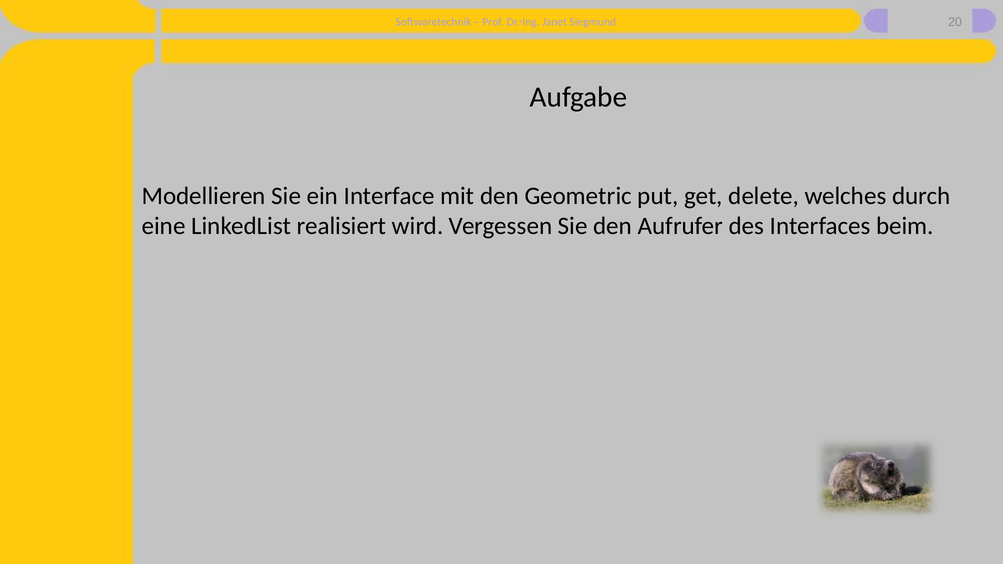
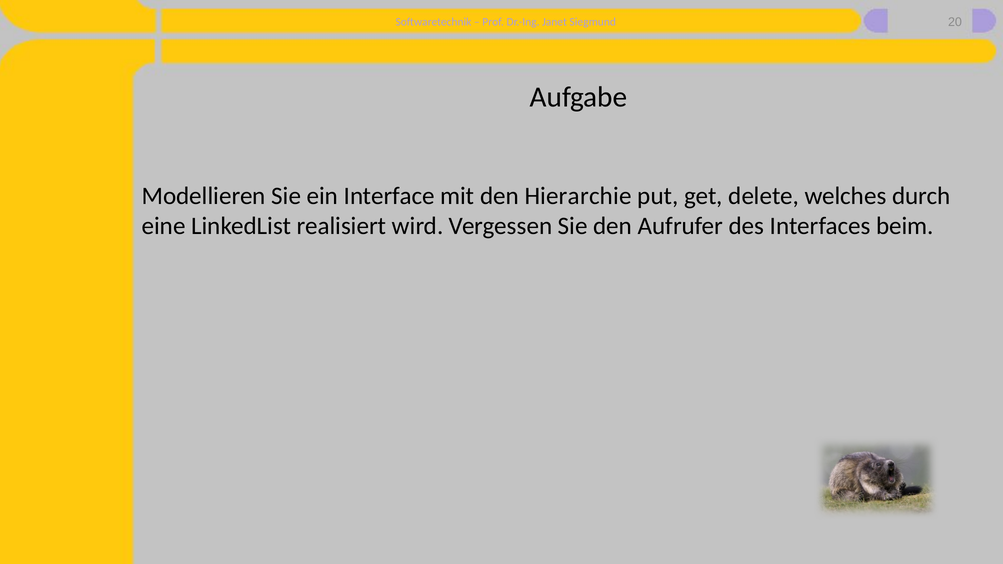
Geometric: Geometric -> Hierarchie (578, 196)
